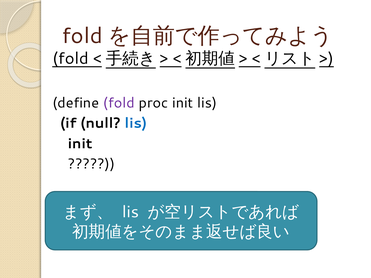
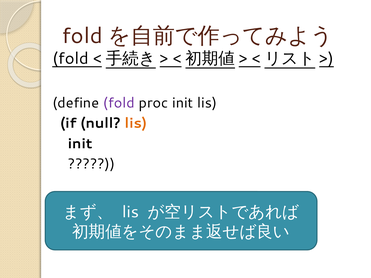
lis colour: blue -> orange (136, 123)
